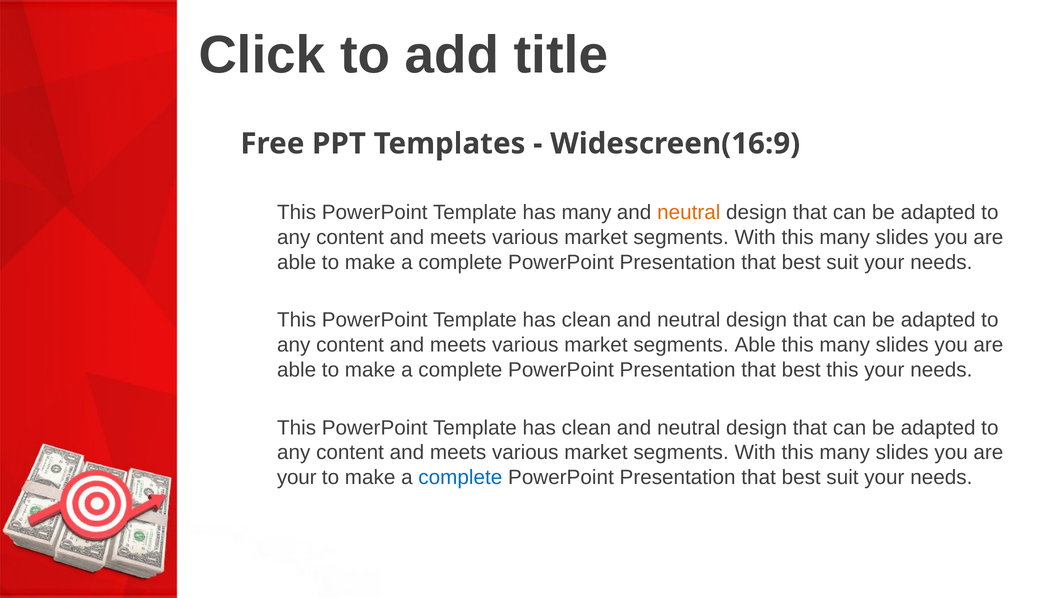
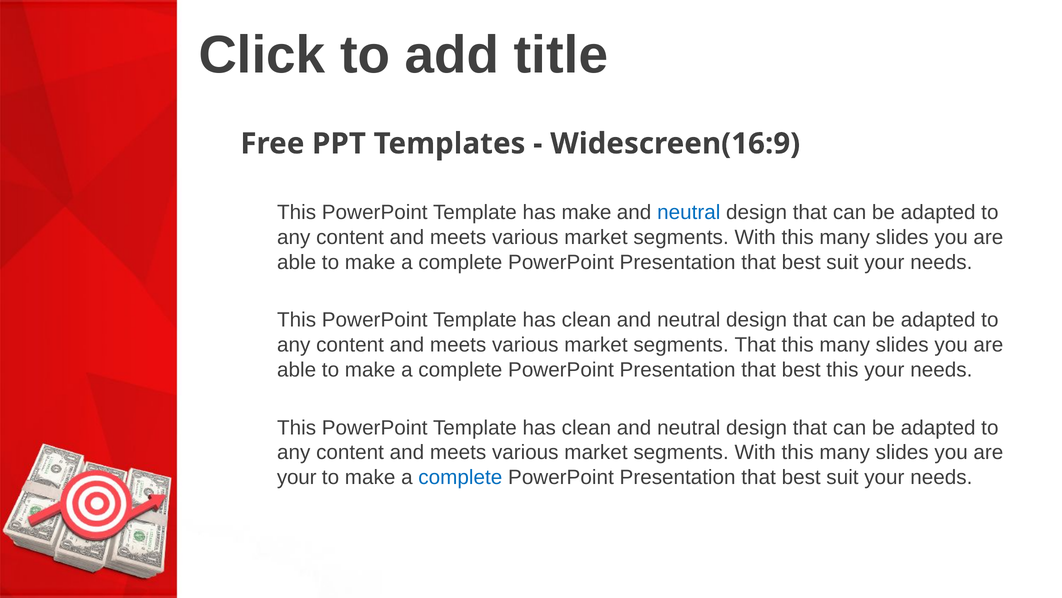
has many: many -> make (587, 212)
neutral colour: orange -> blue (689, 212)
segments Able: Able -> That (755, 345)
